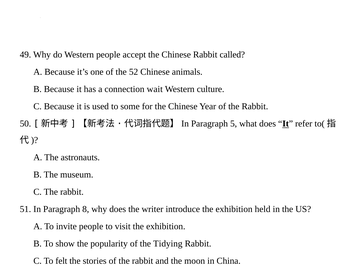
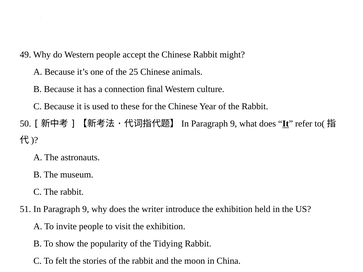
called: called -> might (232, 55)
52: 52 -> 25 (134, 72)
wait: wait -> final (155, 89)
some: some -> these (130, 106)
5: 5 -> 9 (234, 124)
In Paragraph 8: 8 -> 9 (86, 209)
